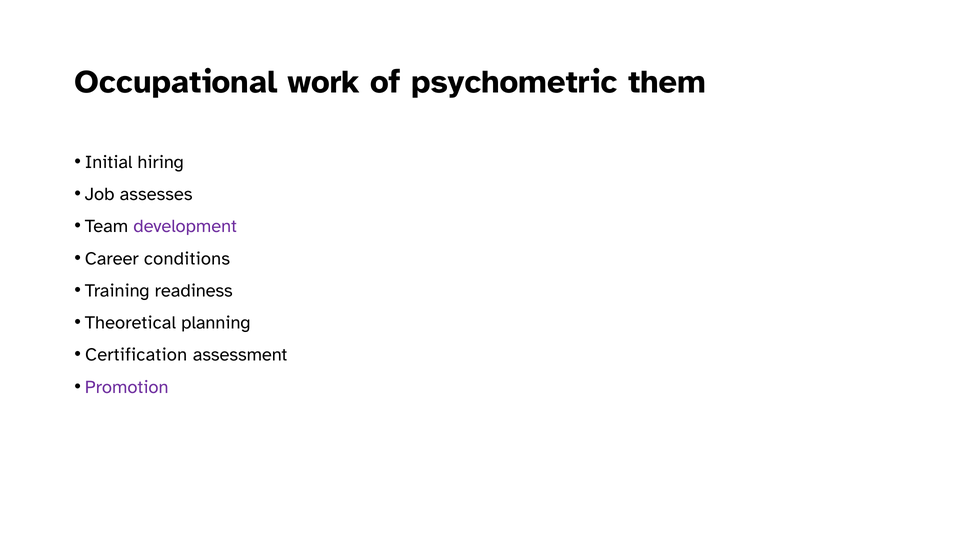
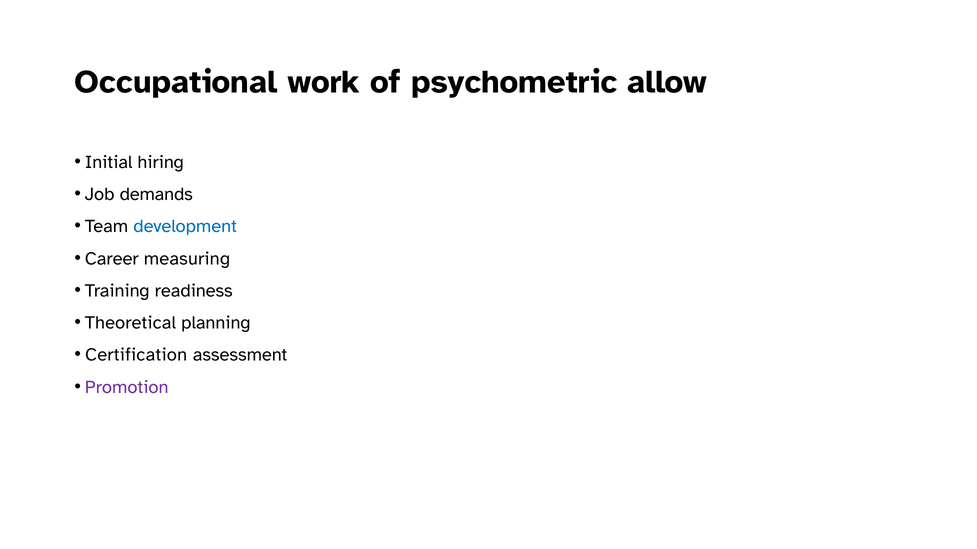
them: them -> allow (667, 82)
assesses: assesses -> demands (156, 194)
development colour: purple -> blue (185, 227)
conditions: conditions -> measuring (187, 259)
